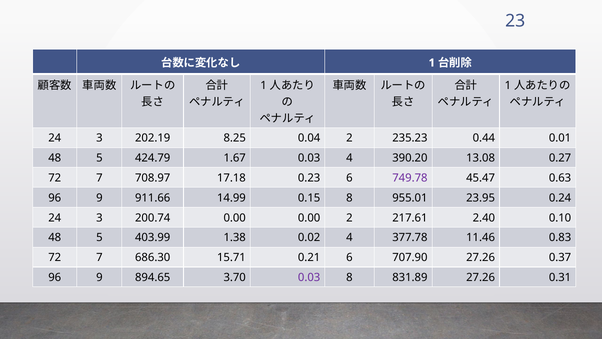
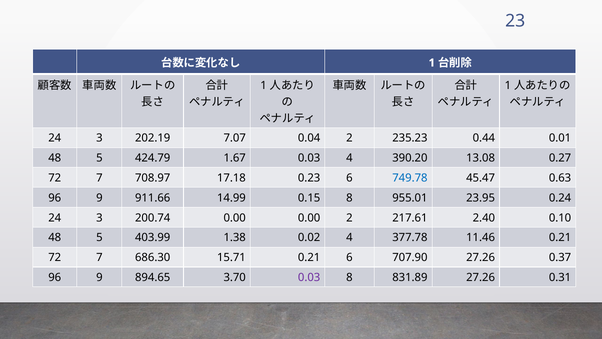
8.25: 8.25 -> 7.07 (235, 138)
749.78 colour: purple -> blue (410, 178)
11.46 0.83: 0.83 -> 0.21 (560, 237)
